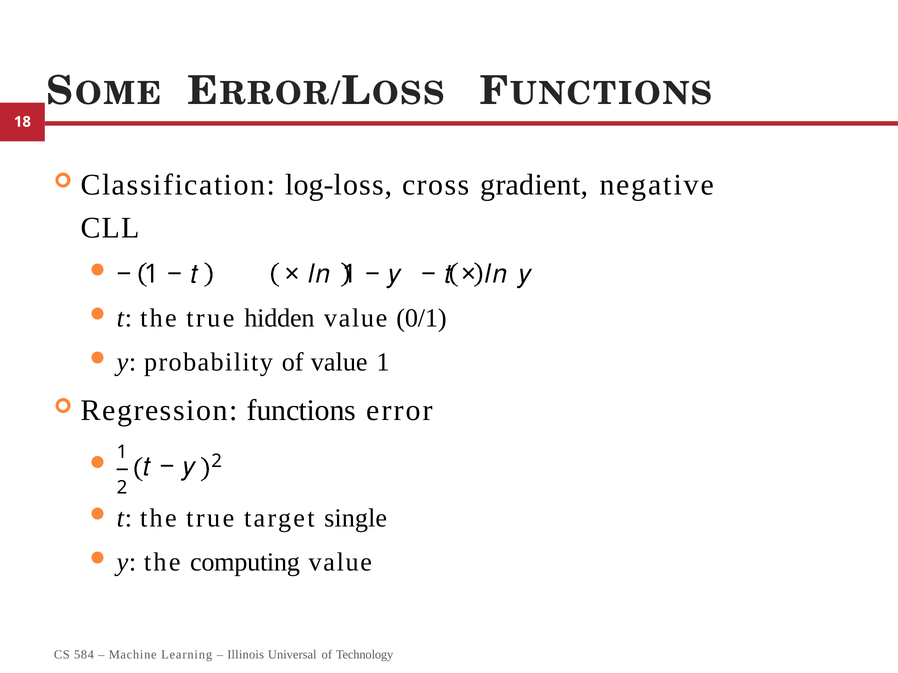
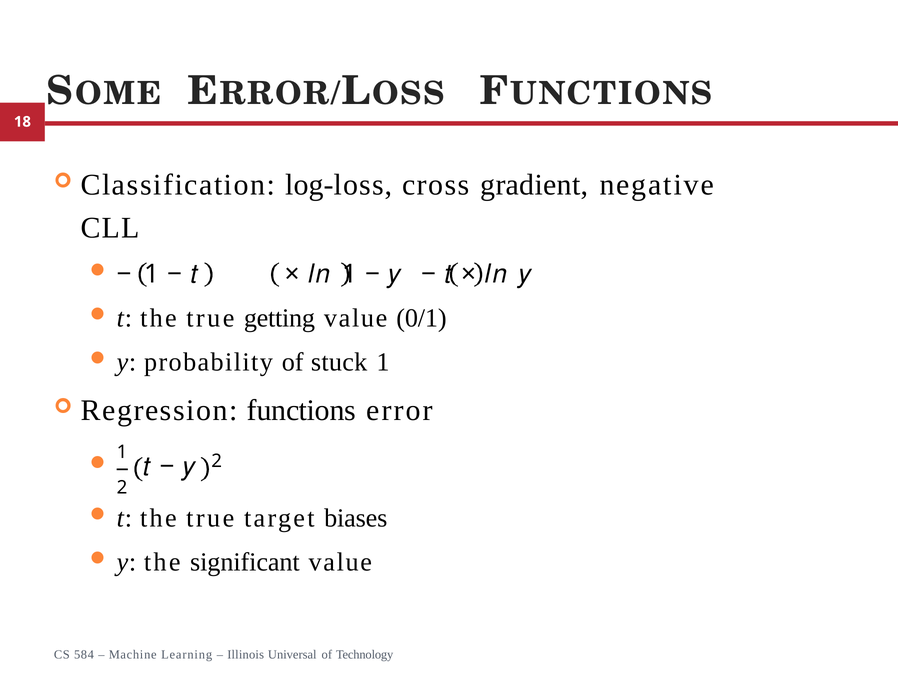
hidden: hidden -> getting (279, 318)
of value: value -> stuck (339, 362)
single: single -> biases (356, 519)
computing: computing -> significant (245, 563)
